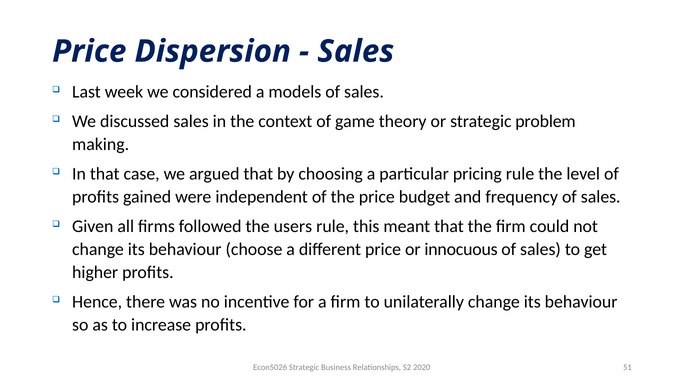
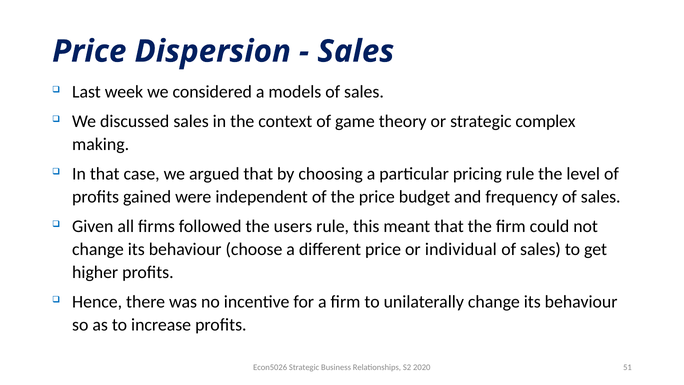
problem: problem -> complex (545, 121)
innocuous: innocuous -> individual (461, 249)
